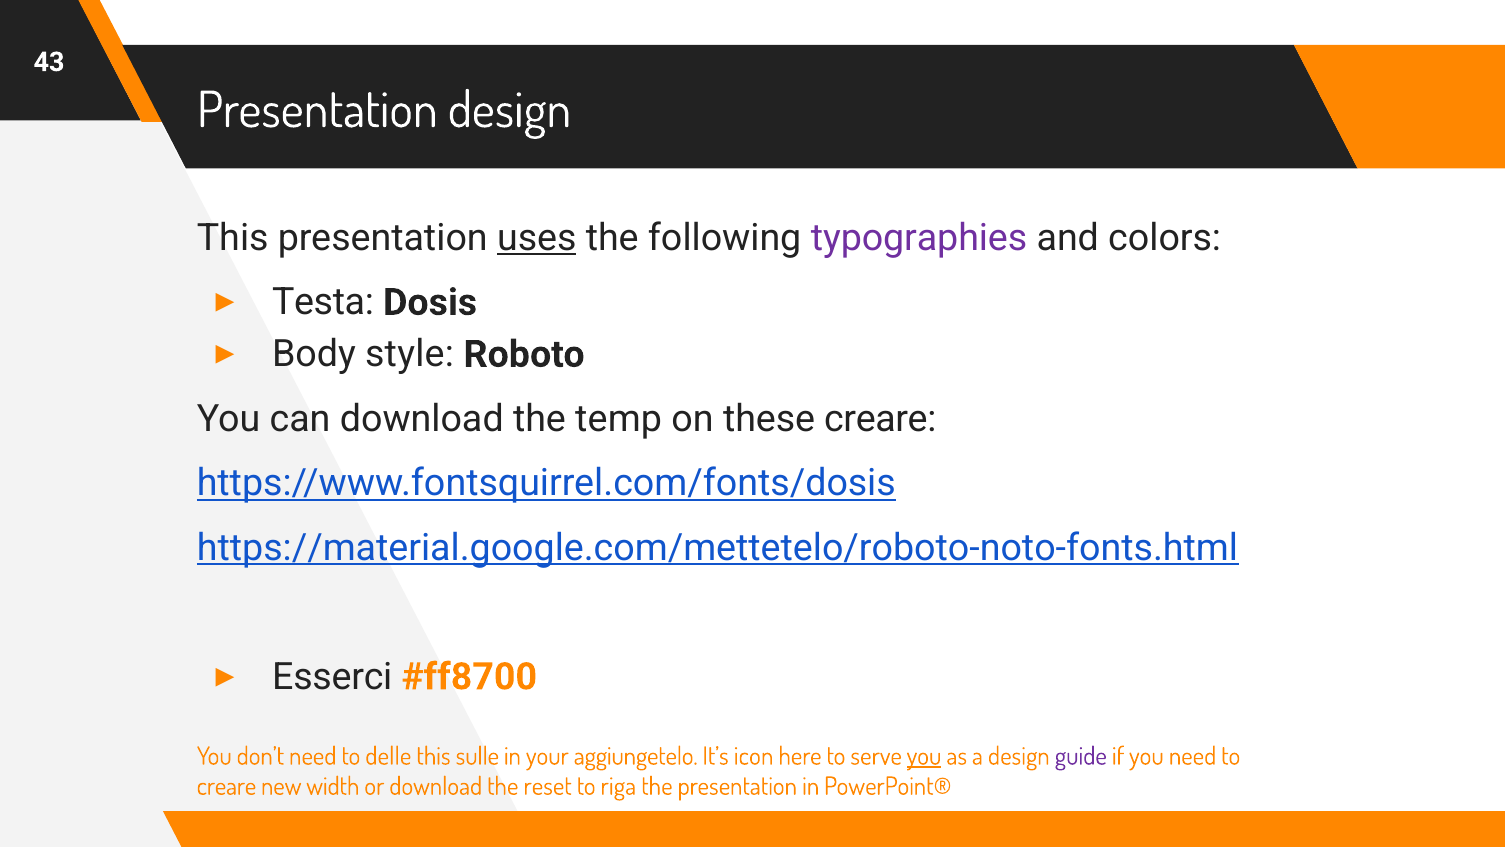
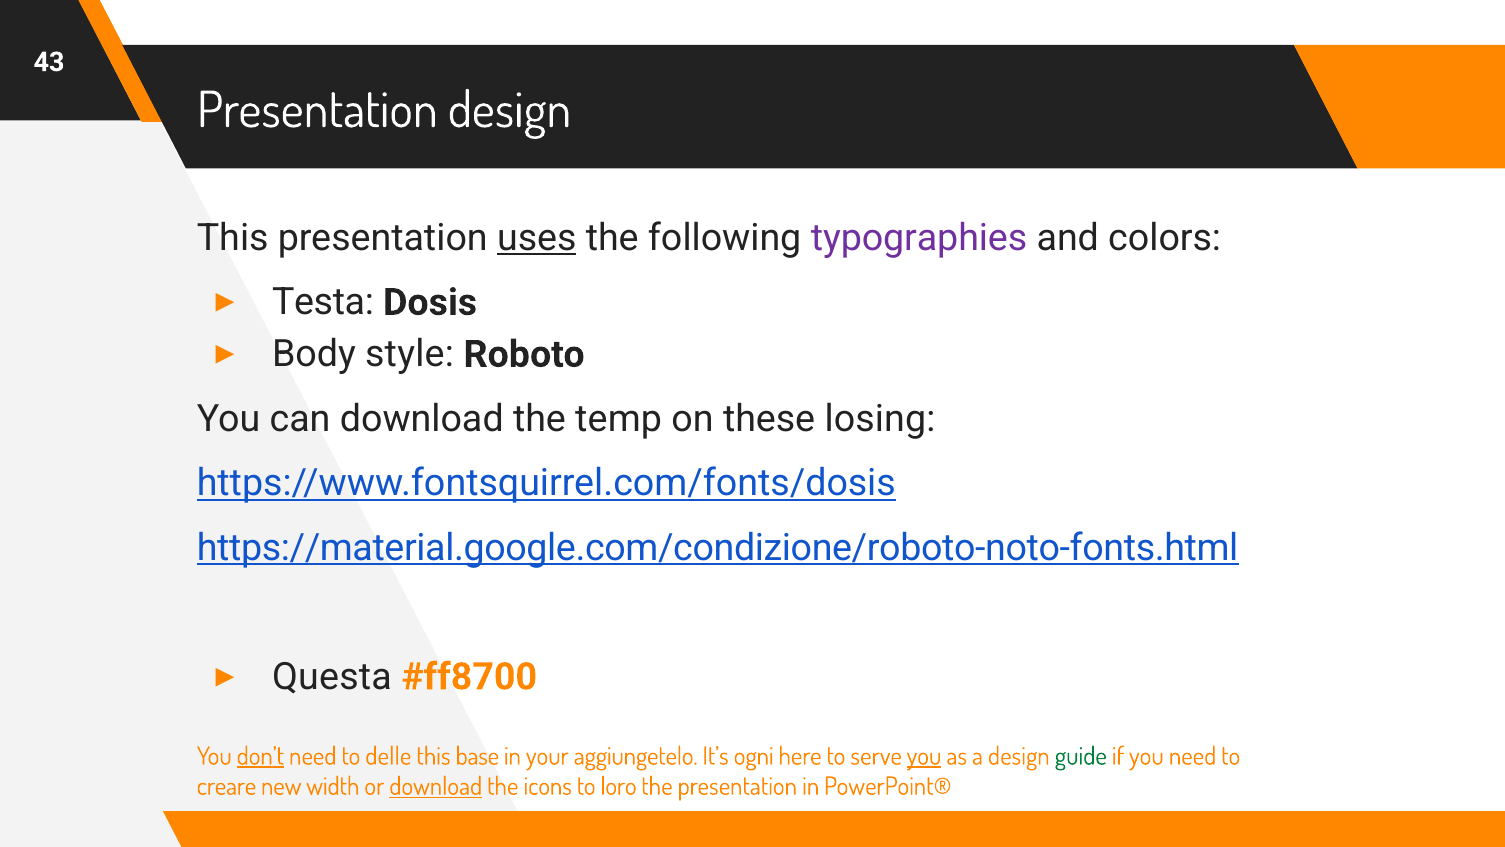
these creare: creare -> losing (880, 419)
https://material.google.com/mettetelo/roboto-noto-fonts.html: https://material.google.com/mettetelo/roboto-noto-fonts.html -> https://material.google.com/condizione/roboto-noto-fonts.html (718, 548)
Esserci: Esserci -> Questa (332, 677)
don’t underline: none -> present (260, 756)
sulle: sulle -> base (477, 756)
icon: icon -> ogni (754, 756)
guide colour: purple -> green (1081, 756)
download underline: none -> present (436, 786)
reset: reset -> icons (548, 786)
riga: riga -> loro (619, 786)
